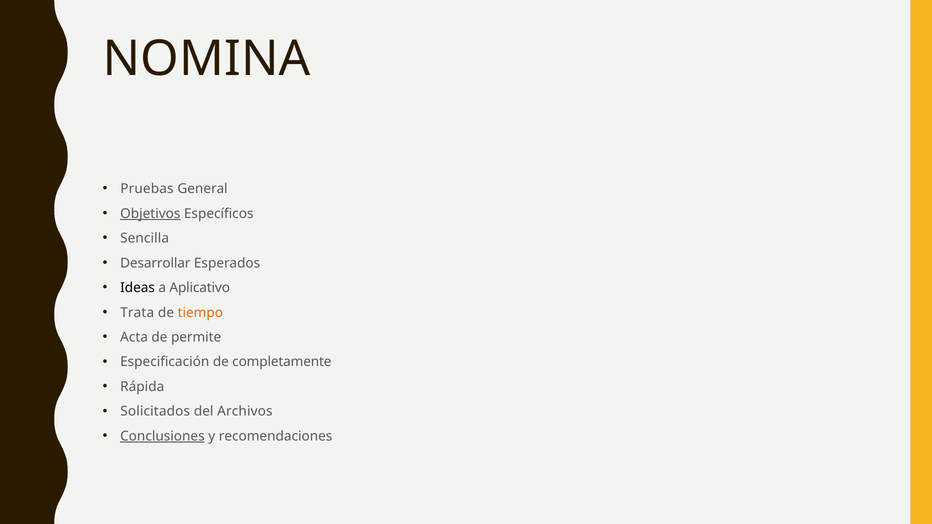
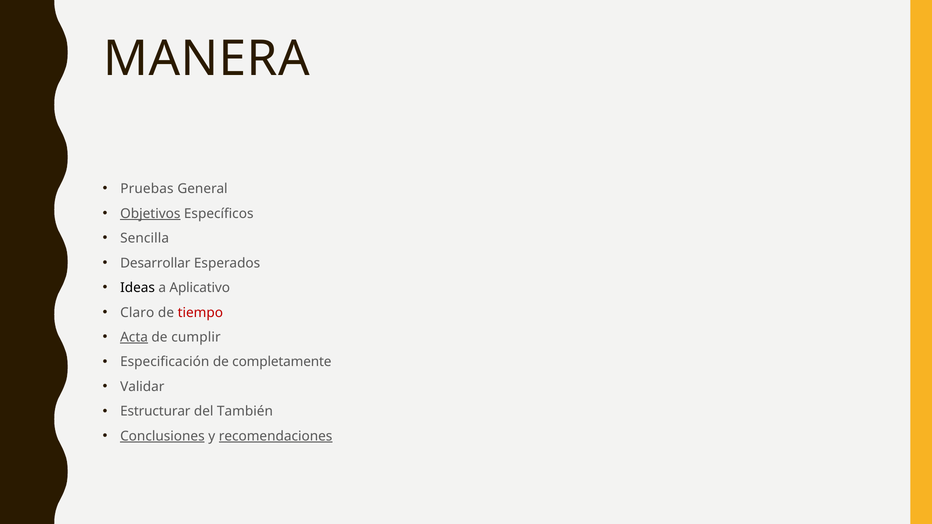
NOMINA: NOMINA -> MANERA (206, 59)
Trata: Trata -> Claro (137, 313)
tiempo colour: orange -> red (200, 313)
Acta underline: none -> present (134, 337)
permite: permite -> cumplir (196, 337)
Rápida: Rápida -> Validar (142, 387)
Solicitados: Solicitados -> Estructurar (155, 412)
Archivos: Archivos -> También (245, 412)
recomendaciones underline: none -> present (276, 436)
